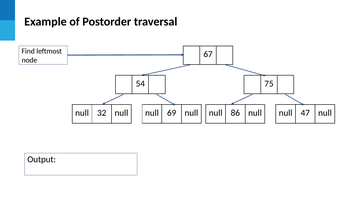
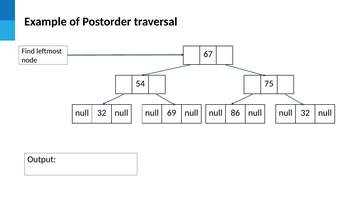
null null 47: 47 -> 32 (305, 113)
